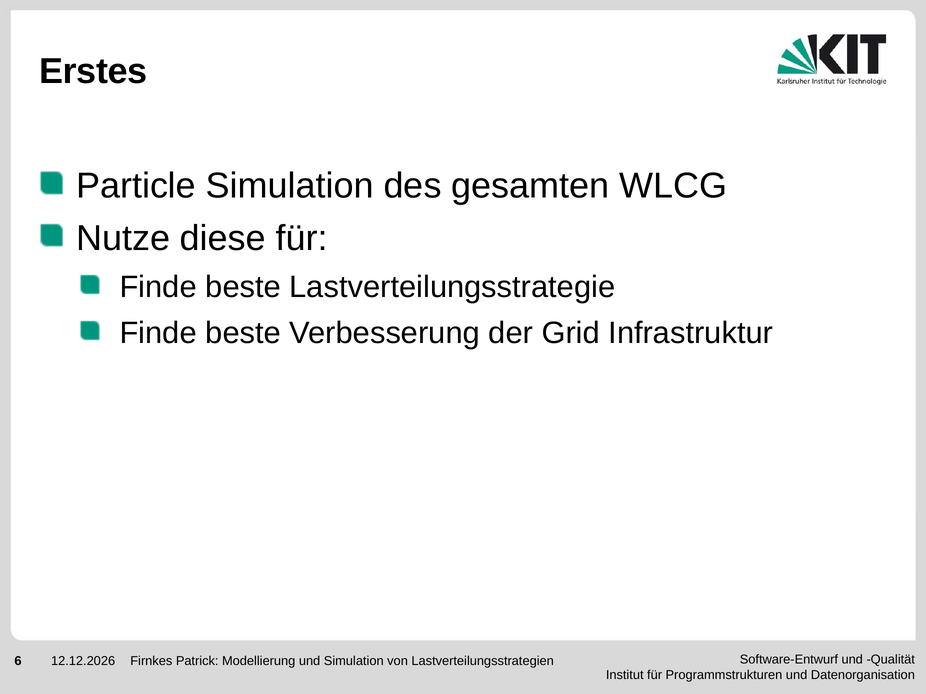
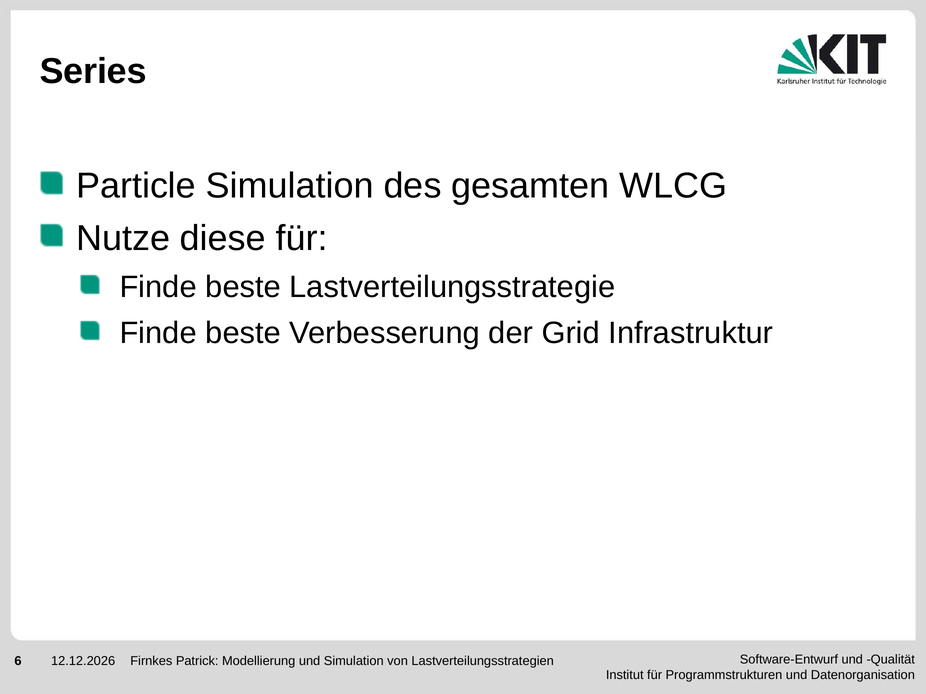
Erstes: Erstes -> Series (93, 72)
